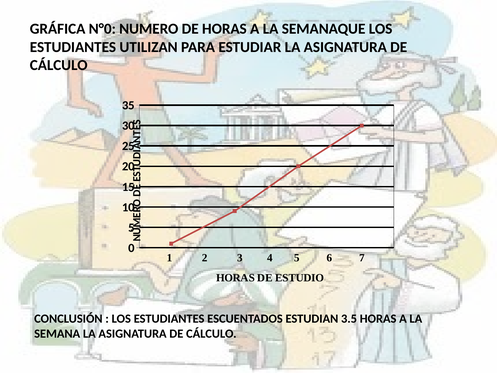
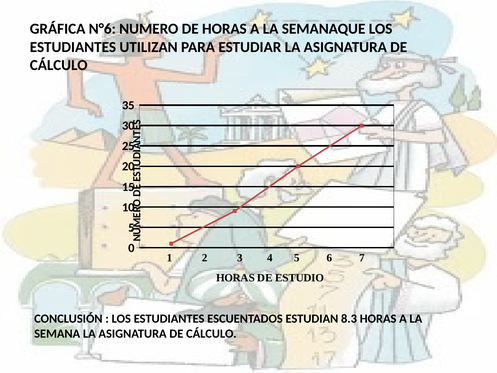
N°0: N°0 -> N°6 (102, 29)
3.5: 3.5 -> 8.3 (349, 318)
